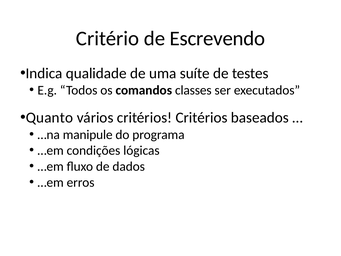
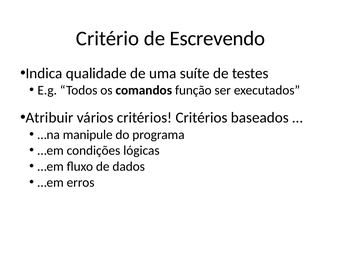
classes: classes -> função (193, 90)
Quanto: Quanto -> Atribuir (50, 118)
